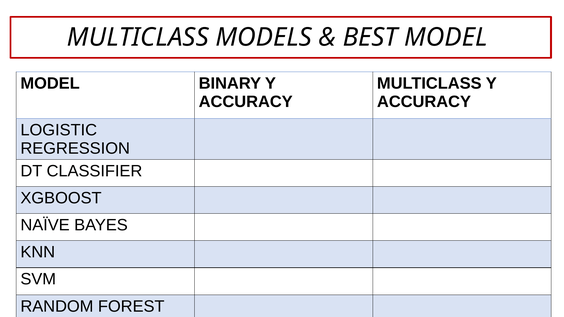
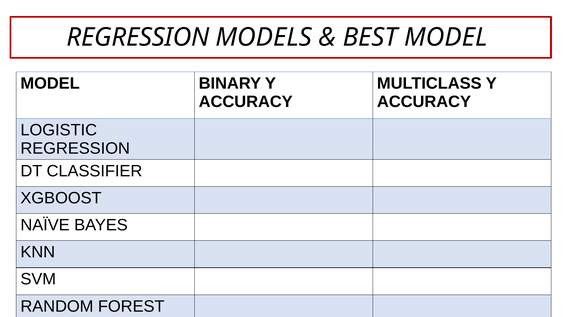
MULTICLASS: MULTICLASS -> REGRESSION (138, 37)
